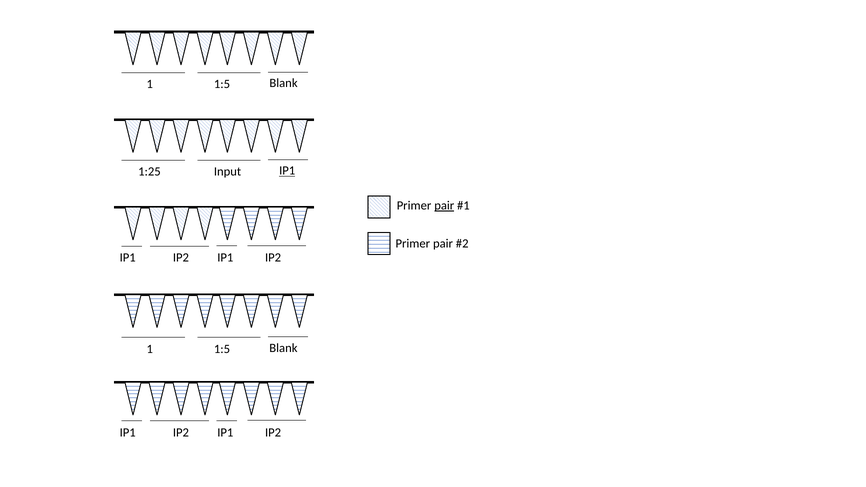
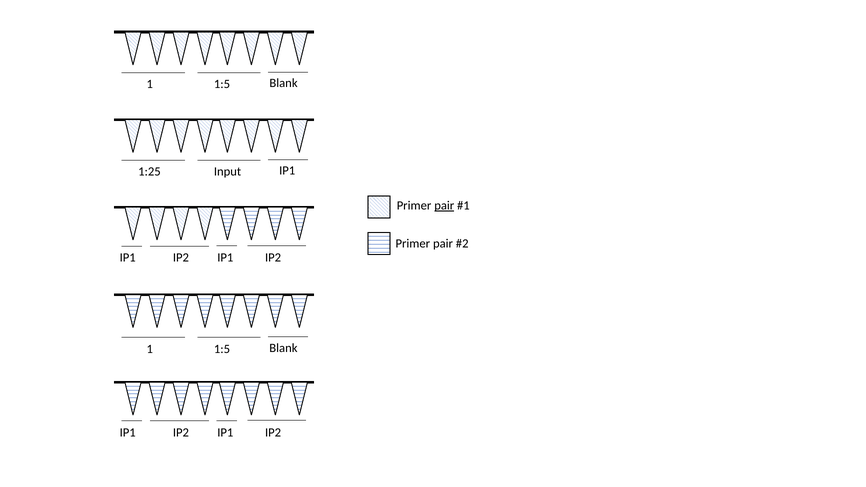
IP1 underline: present -> none (287, 171)
